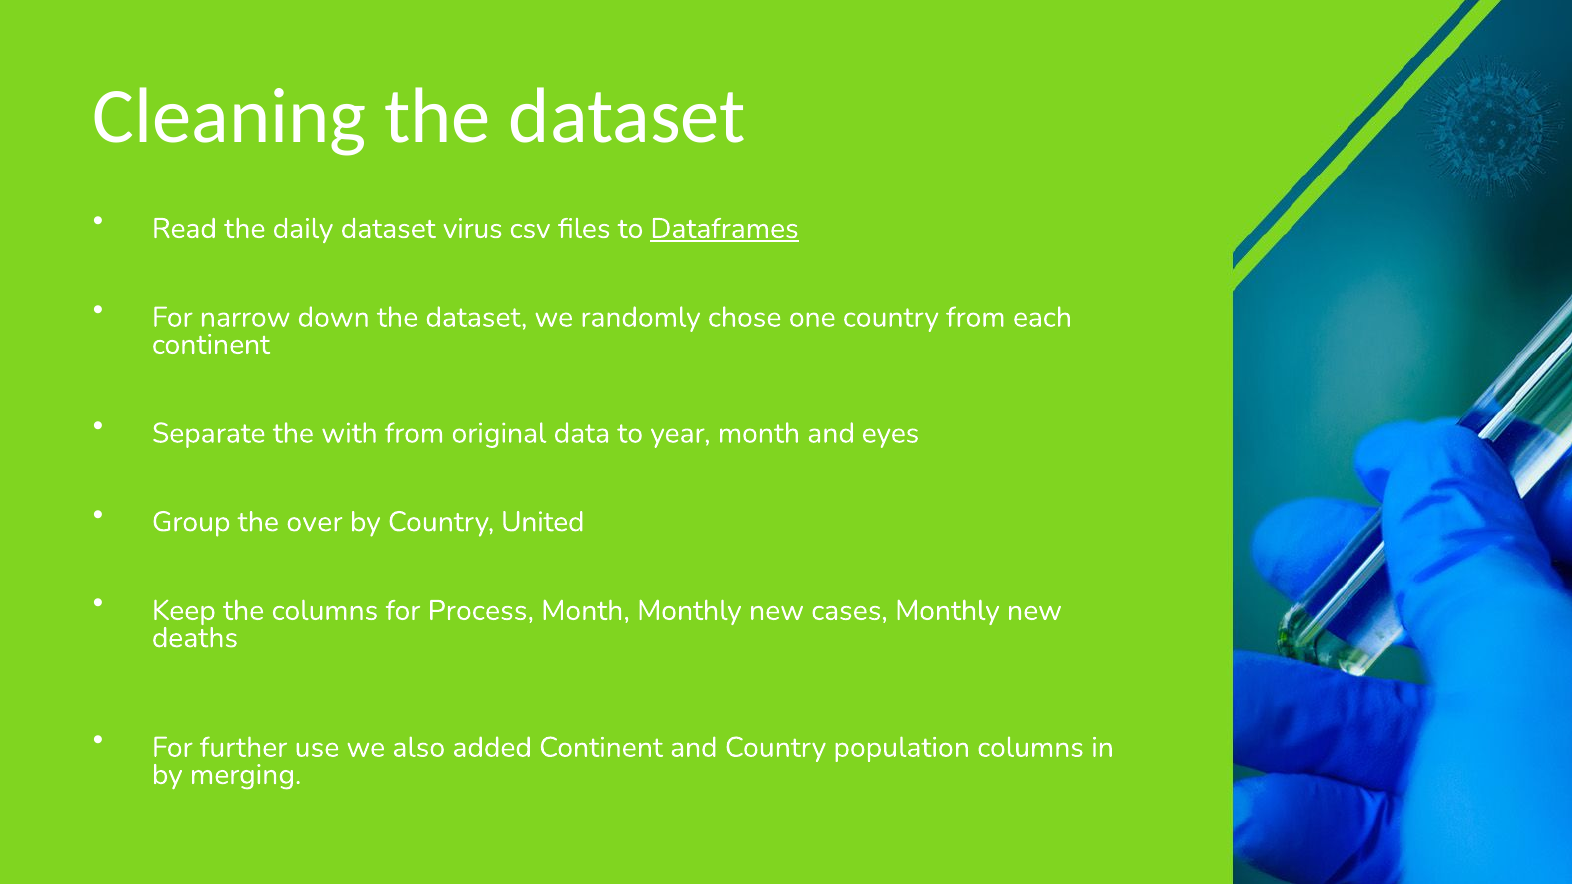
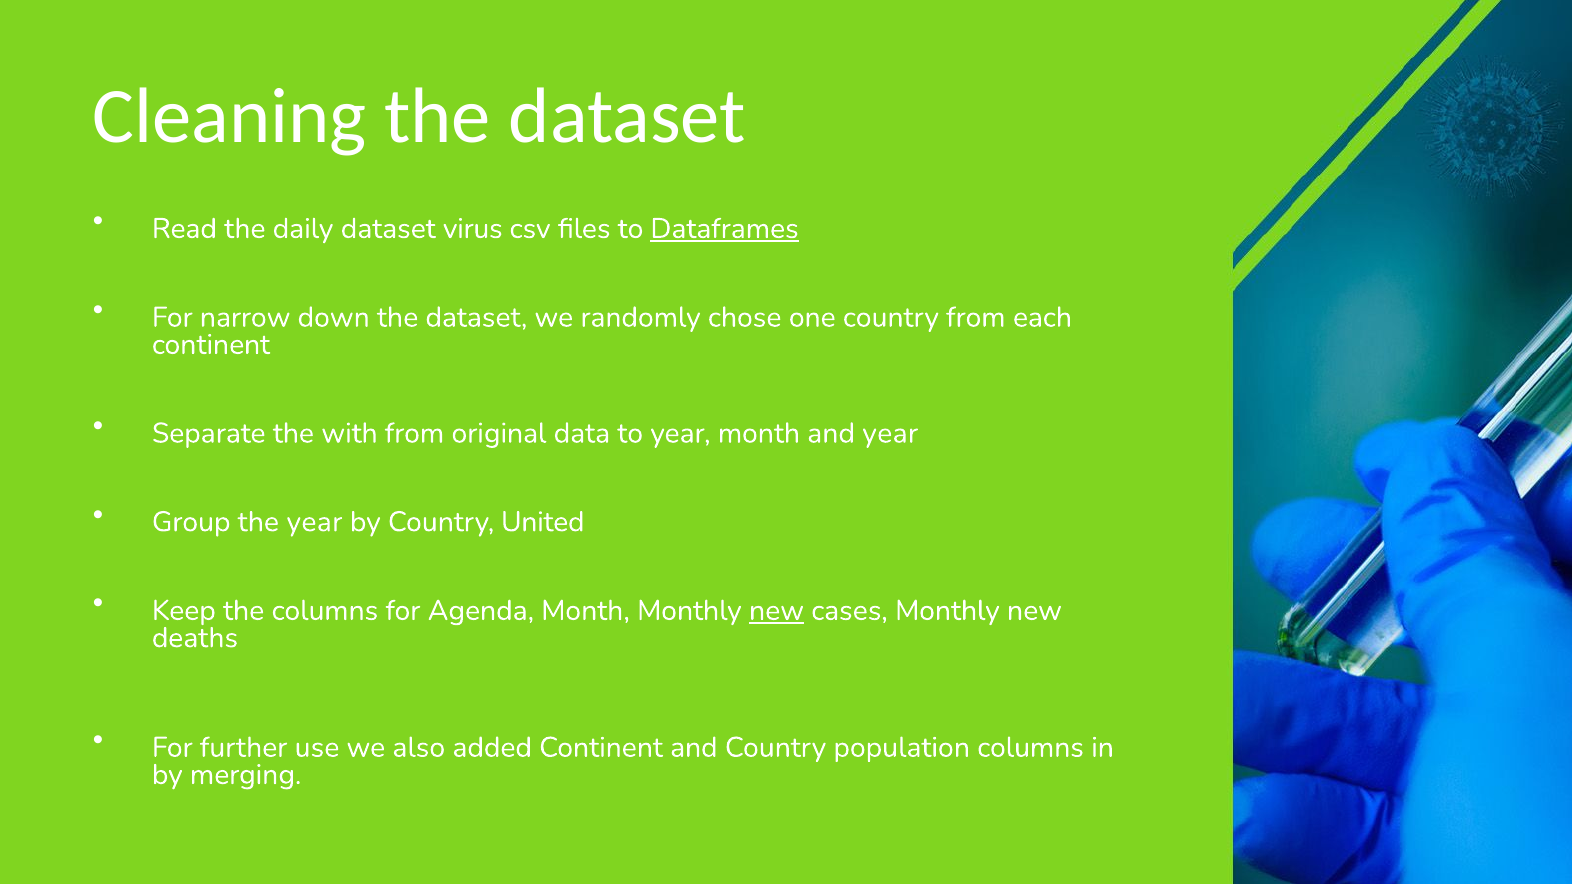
and eyes: eyes -> year (890, 433)
the over: over -> year (314, 522)
Process: Process -> Agenda (481, 611)
new underline: none -> present (777, 611)
